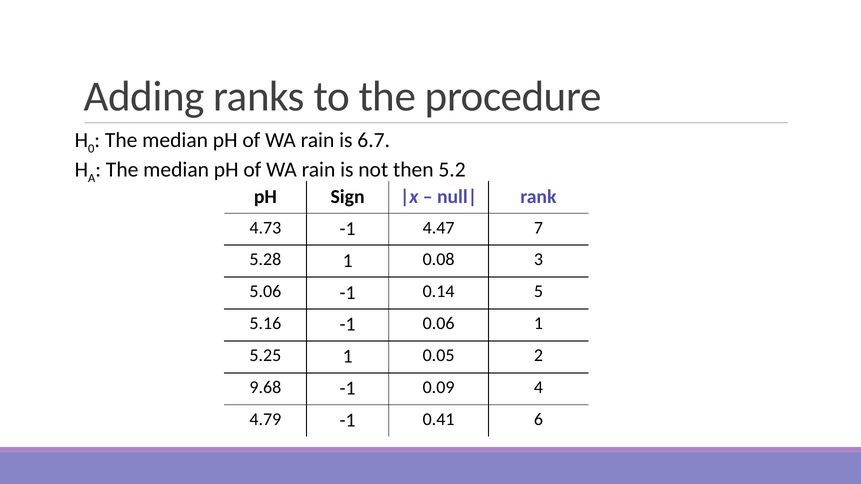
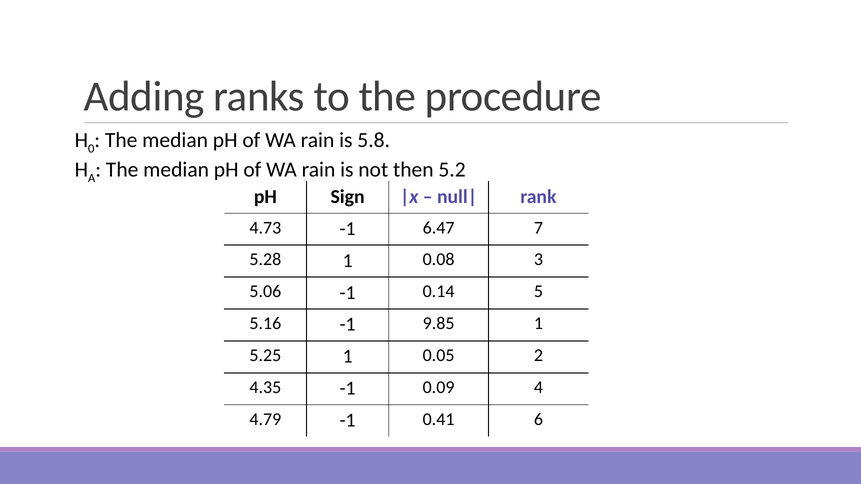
6.7: 6.7 -> 5.8 (374, 140)
4.47: 4.47 -> 6.47 (439, 228)
0.06: 0.06 -> 9.85 (439, 324)
9.68: 9.68 -> 4.35 (265, 388)
